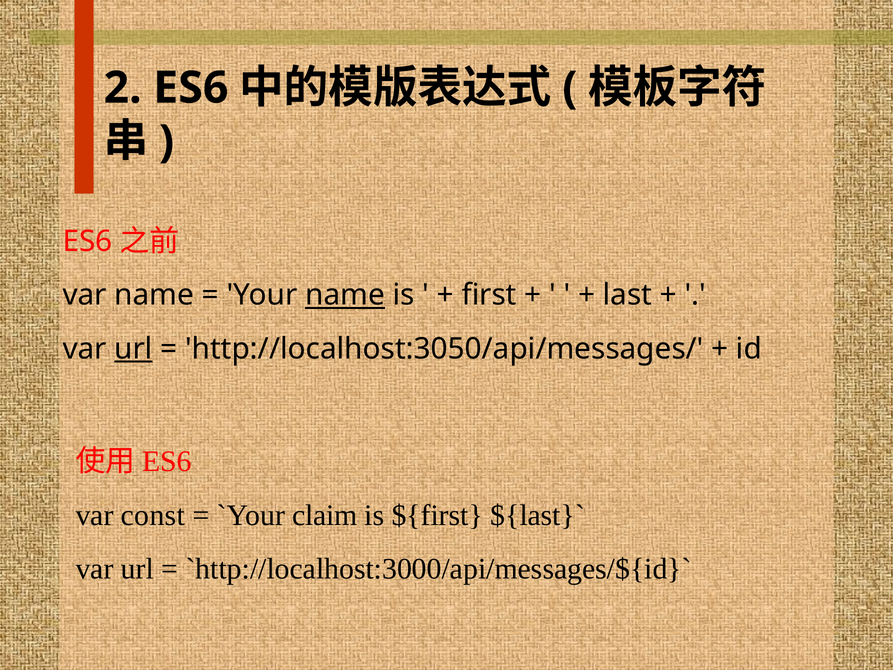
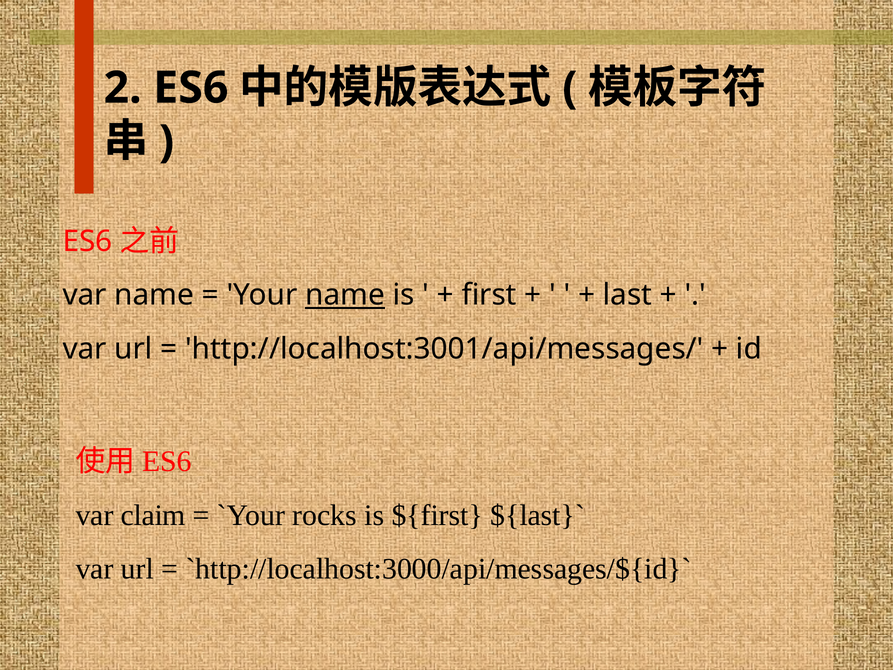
url underline: present -> none (133, 349)
http://localhost:3050/api/messages/: http://localhost:3050/api/messages/ -> http://localhost:3001/api/messages/ (444, 349)
const: const -> claim (153, 515)
claim: claim -> rocks (325, 515)
